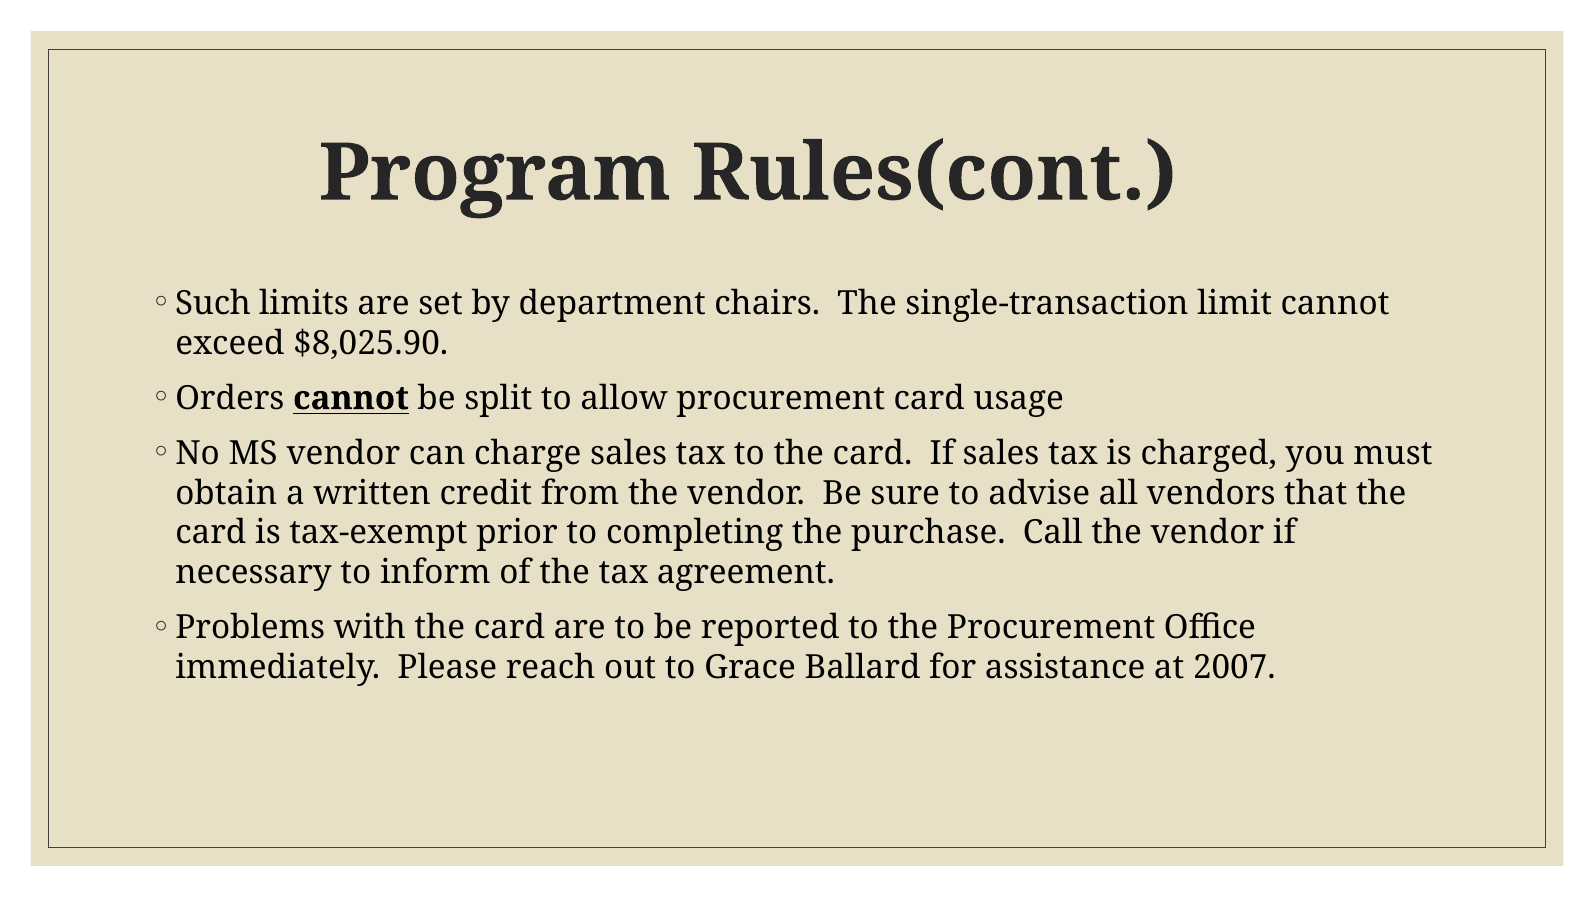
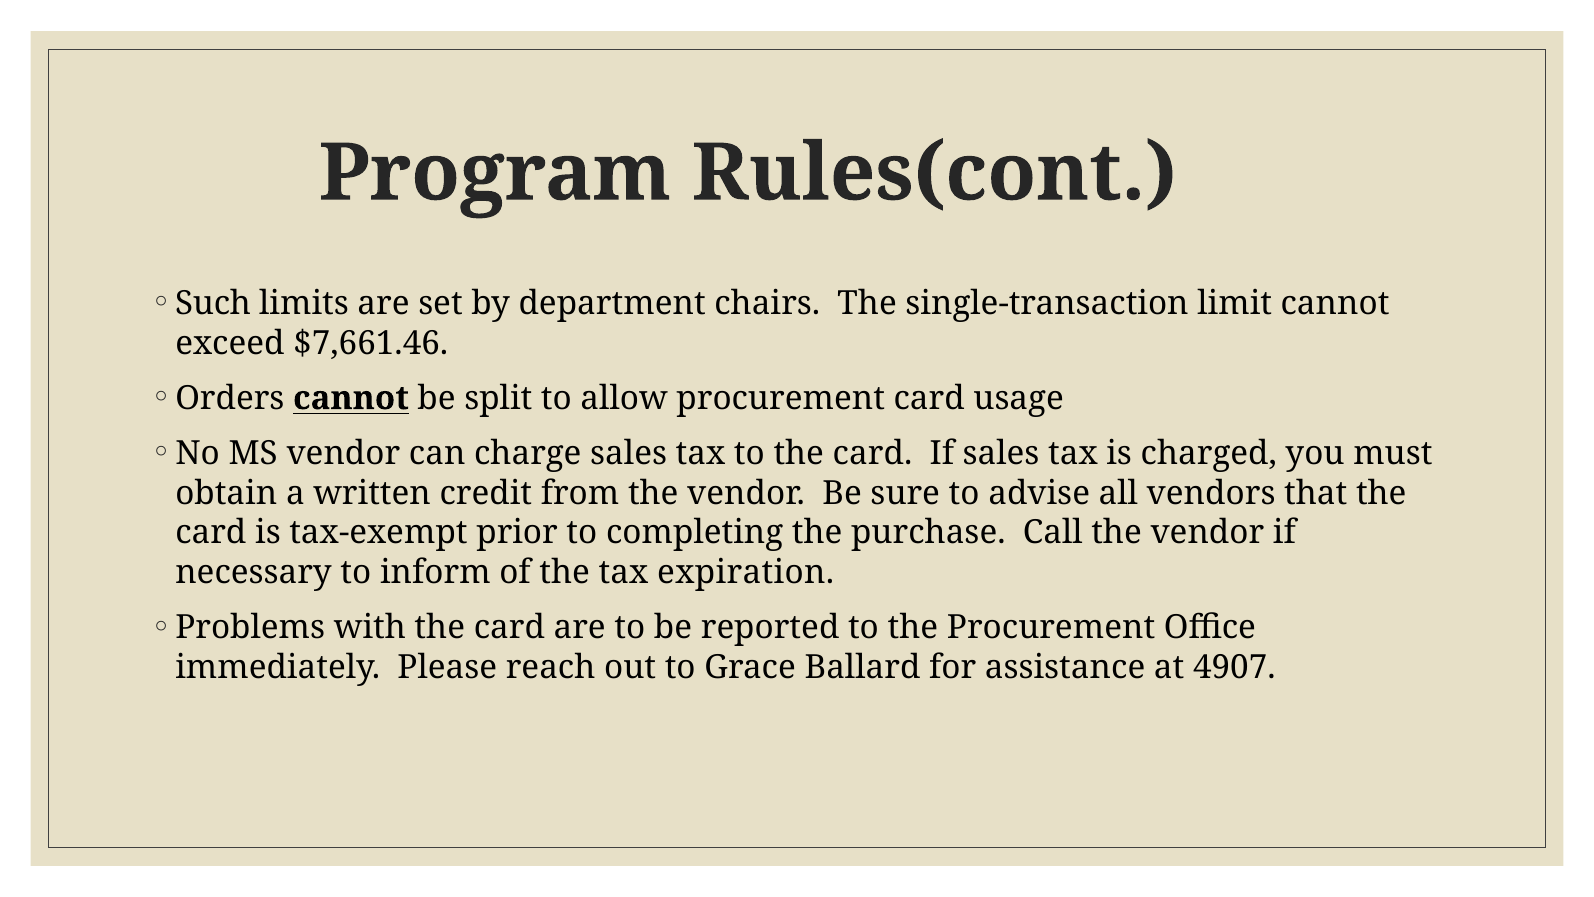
$8,025.90: $8,025.90 -> $7,661.46 (371, 343)
agreement: agreement -> expiration (746, 573)
2007: 2007 -> 4907 (1234, 667)
